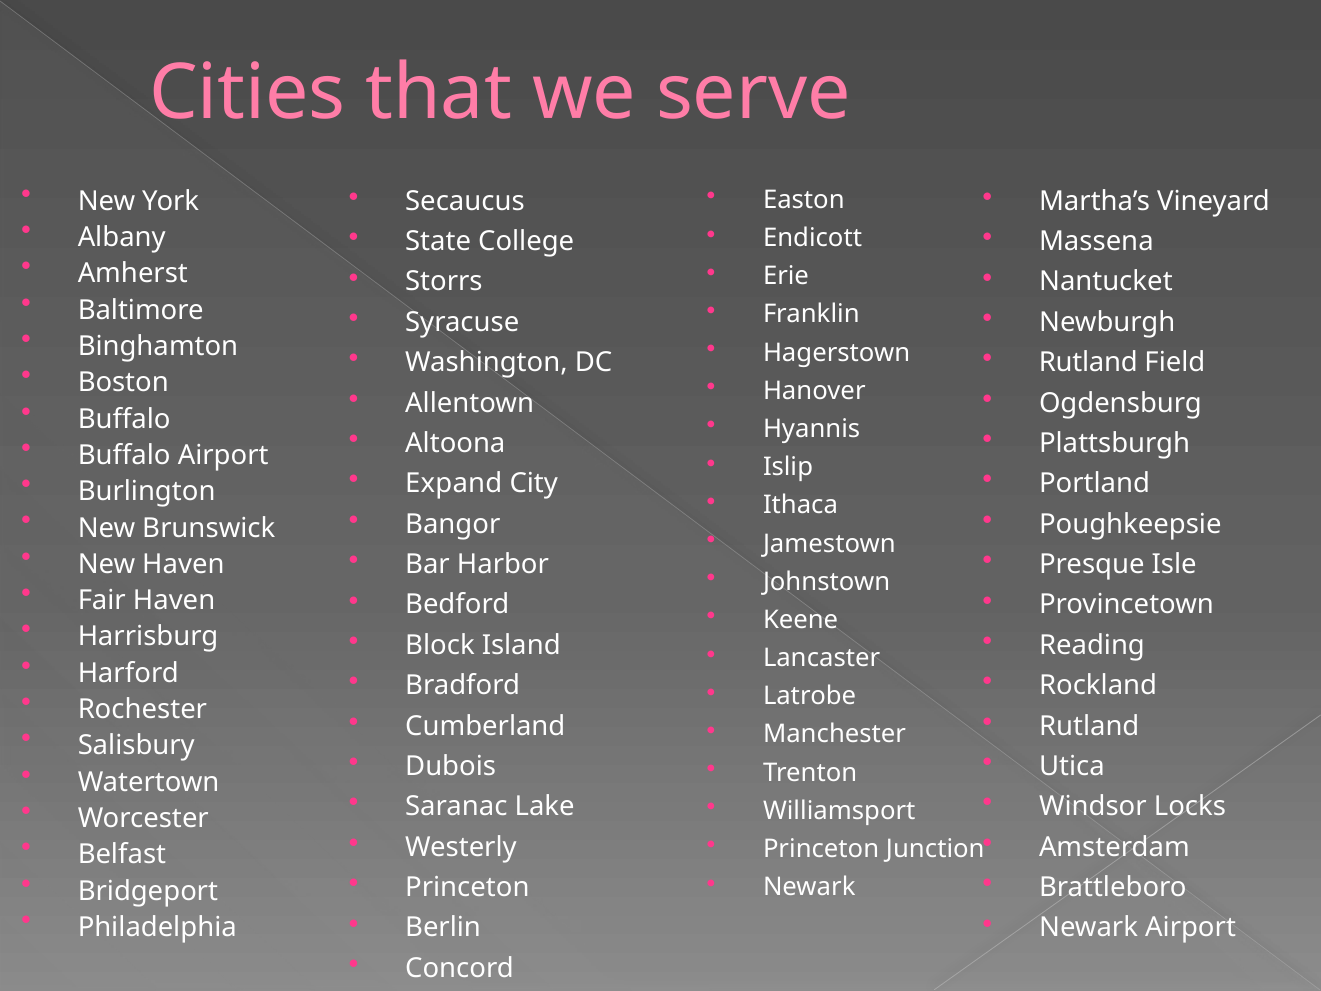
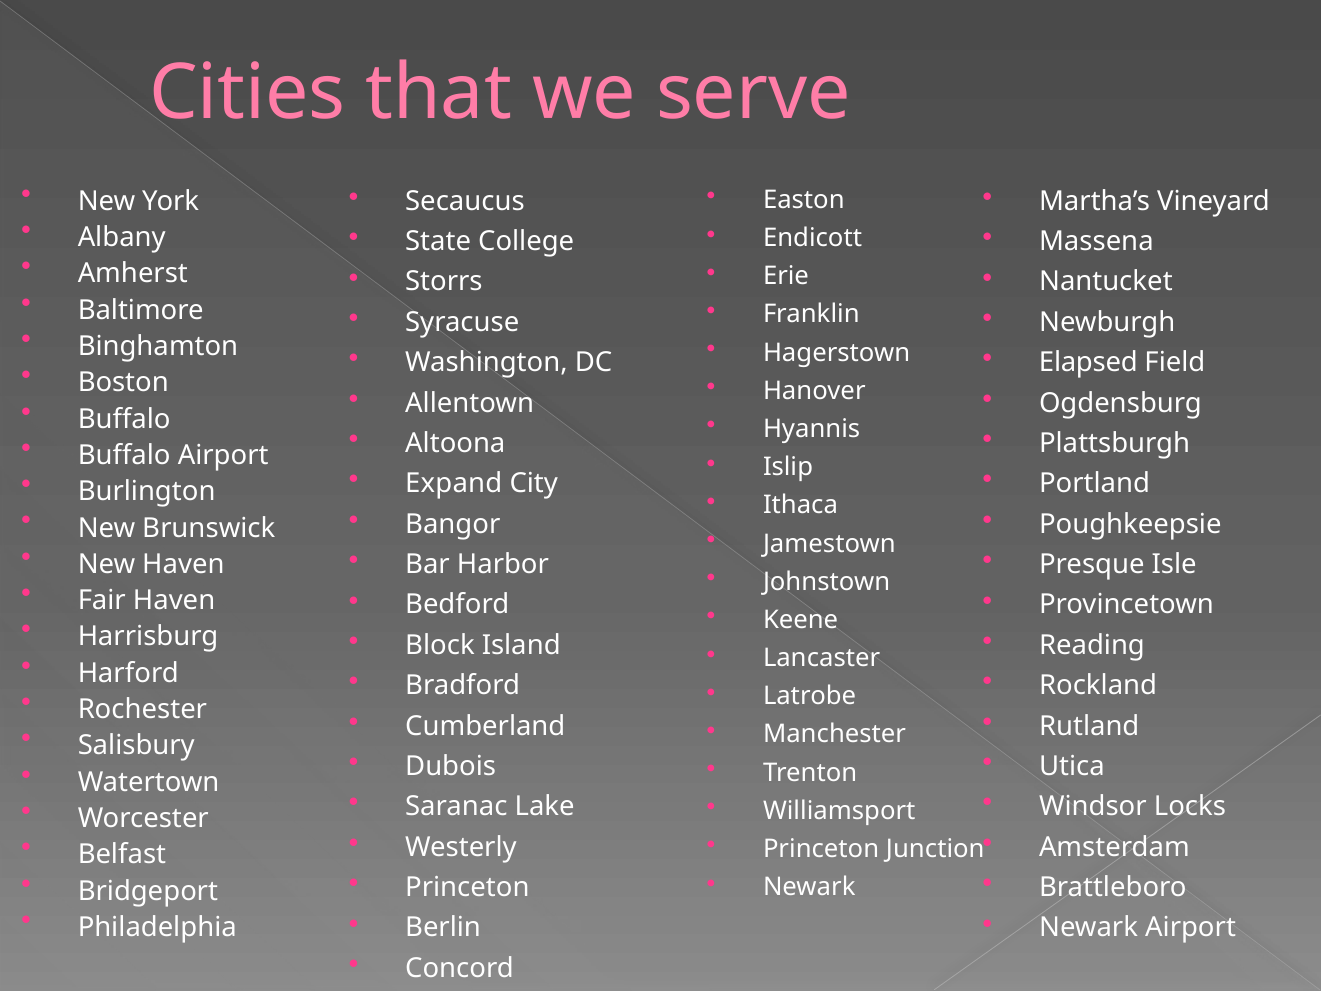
Rutland: Rutland -> Elapsed (1088, 363)
